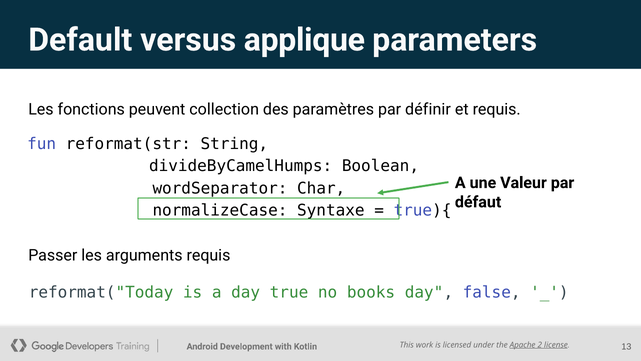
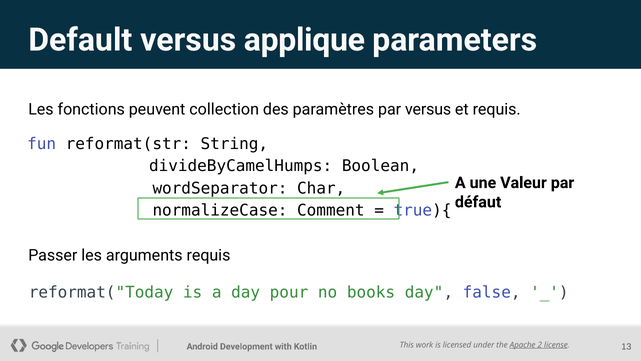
par définir: définir -> versus (428, 109)
Syntaxe: Syntaxe -> Comment (331, 210)
true: true -> pour (289, 292)
